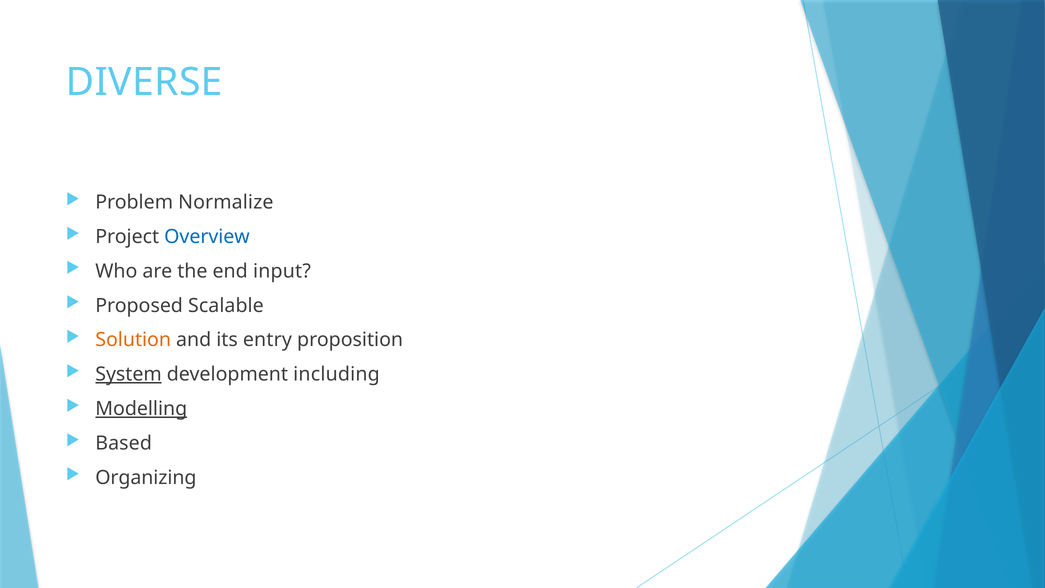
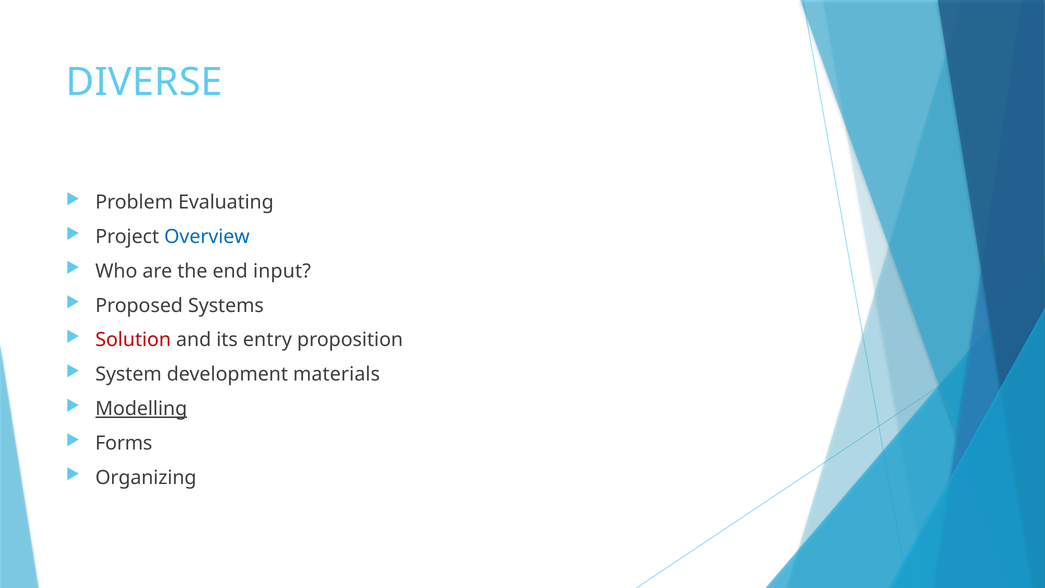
Normalize: Normalize -> Evaluating (226, 202)
Scalable: Scalable -> Systems (226, 305)
Solution colour: orange -> red (133, 340)
System underline: present -> none (129, 374)
including: including -> materials (337, 374)
Based: Based -> Forms (124, 443)
